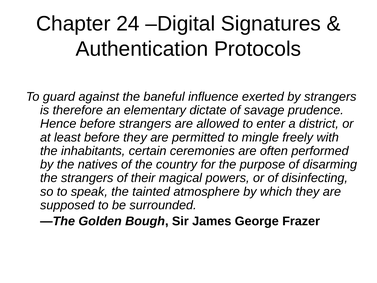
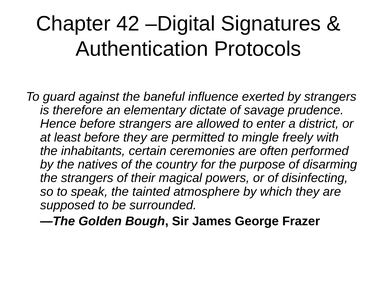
24: 24 -> 42 (128, 24)
